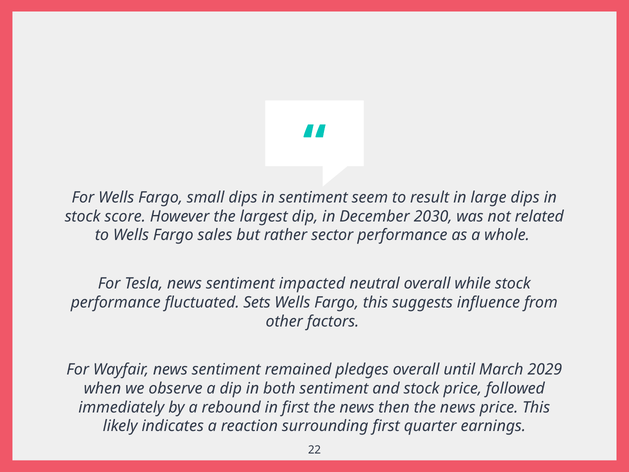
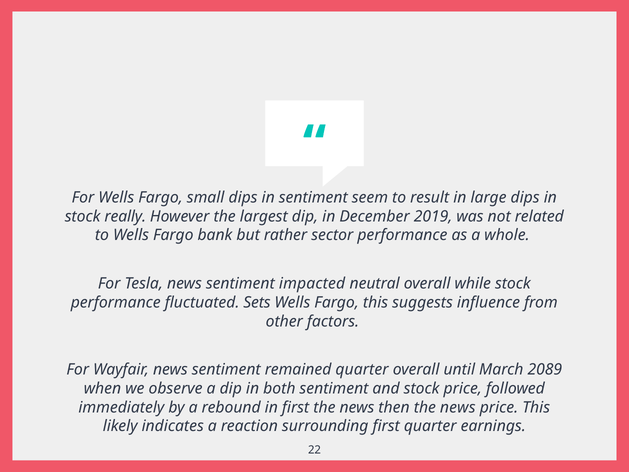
score: score -> really (125, 216)
2030: 2030 -> 2019 (433, 216)
sales: sales -> bank (215, 235)
remained pledges: pledges -> quarter (362, 369)
2029: 2029 -> 2089 (545, 369)
